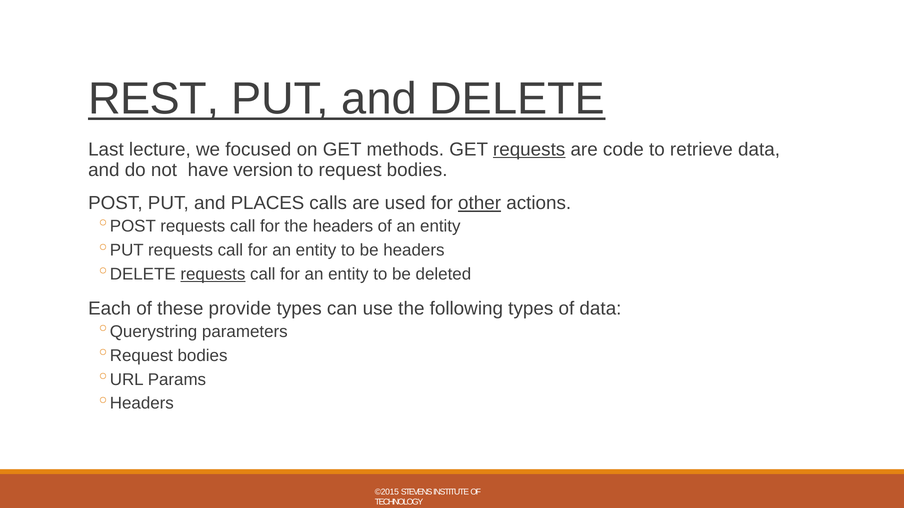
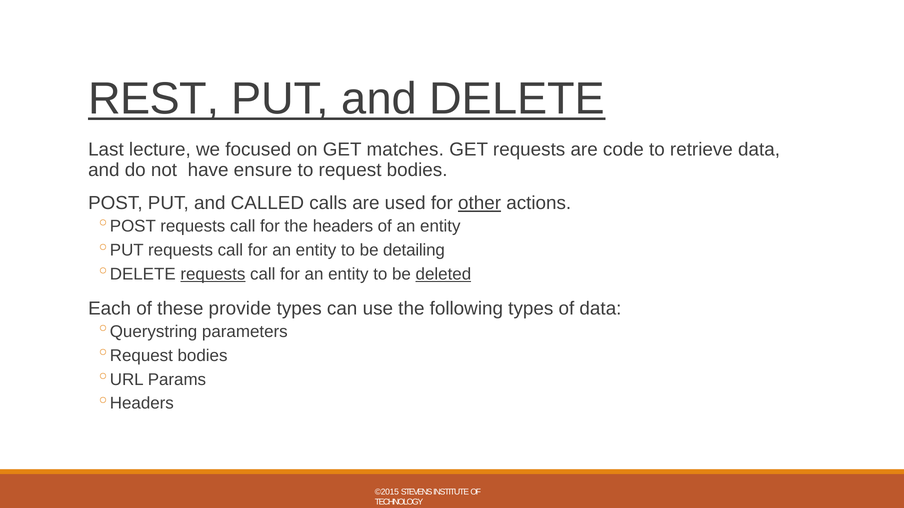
methods: methods -> matches (405, 150)
requests underline: present -> none (529, 150)
version: version -> ensure (263, 170)
PLACES: PLACES -> CALLED (267, 203)
be headers: headers -> detailing (414, 250)
deleted underline: none -> present (443, 274)
